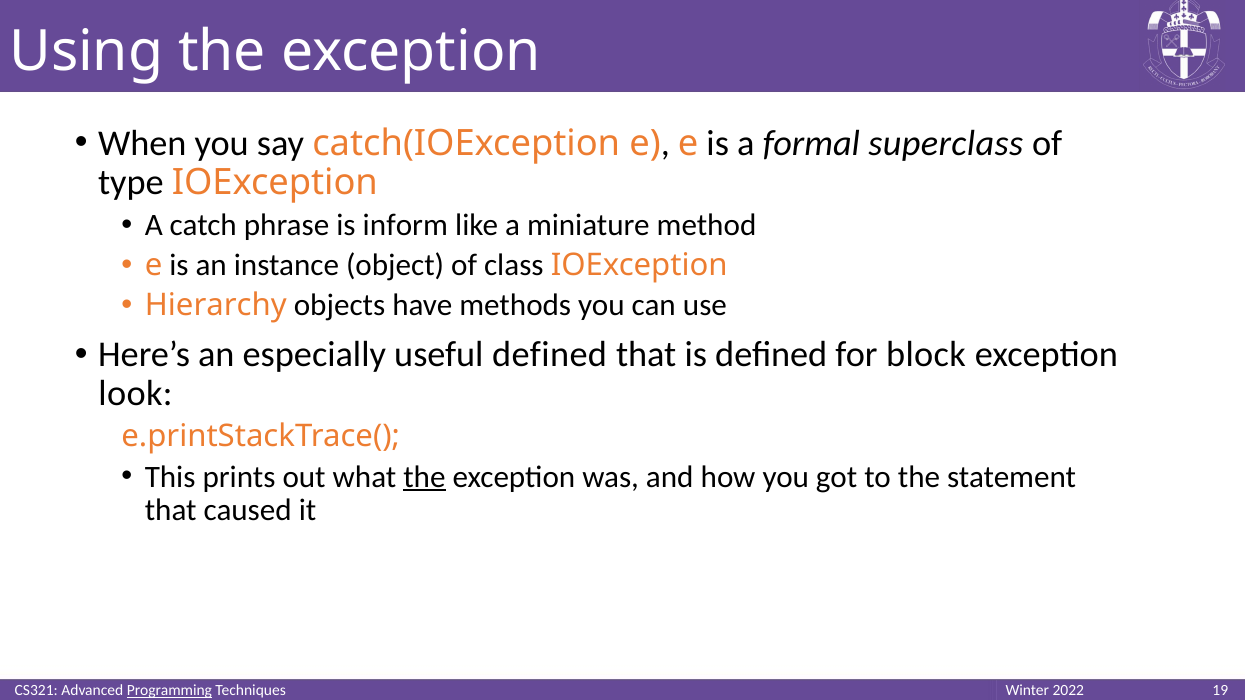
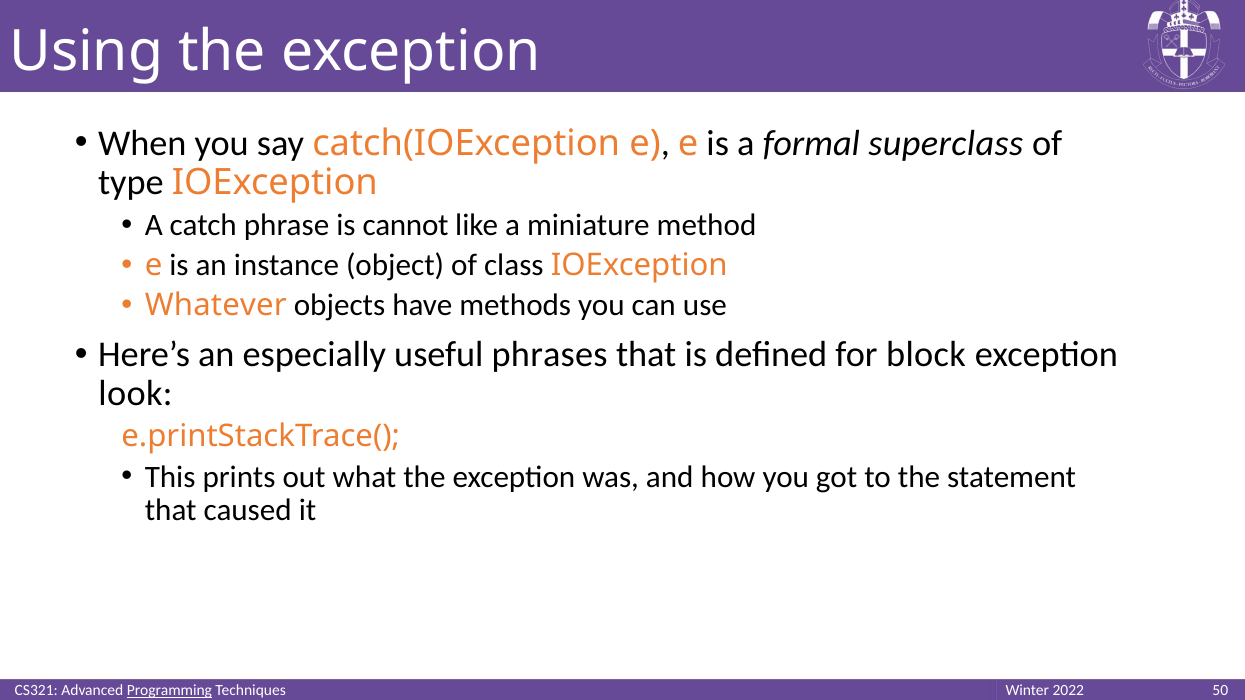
inform: inform -> cannot (406, 225)
Hierarchy: Hierarchy -> Whatever (216, 306)
useful defined: defined -> phrases (550, 355)
the underline: present -> none (424, 477)
19: 19 -> 50 (1220, 691)
